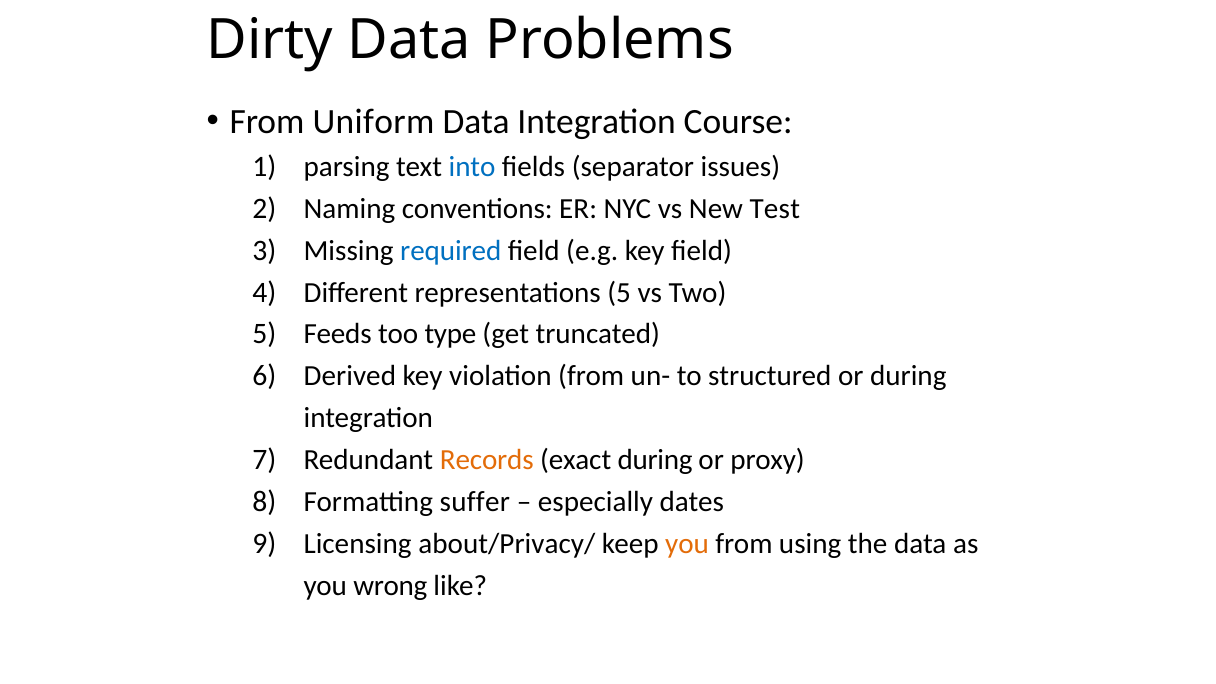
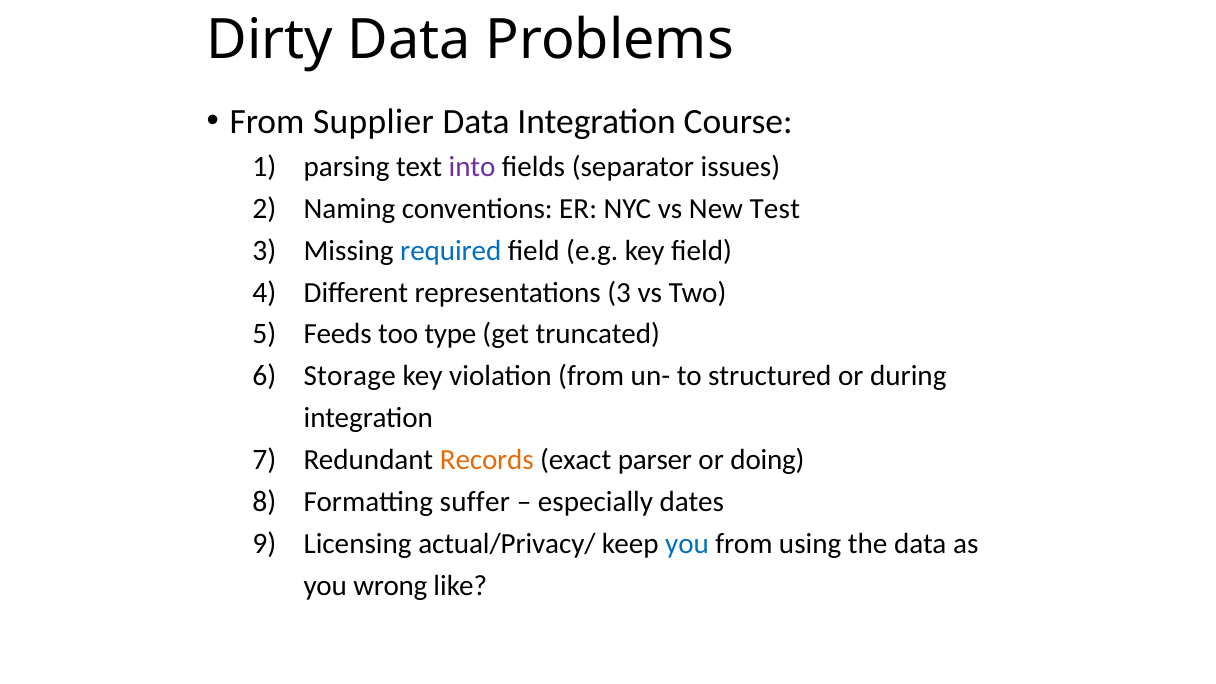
Uniform: Uniform -> Supplier (373, 121)
into colour: blue -> purple (472, 167)
representations 5: 5 -> 3 (619, 292)
Derived: Derived -> Storage (350, 376)
exact during: during -> parser (655, 460)
proxy: proxy -> doing (768, 460)
about/Privacy/: about/Privacy/ -> actual/Privacy/ (507, 544)
you colour: orange -> blue (687, 544)
